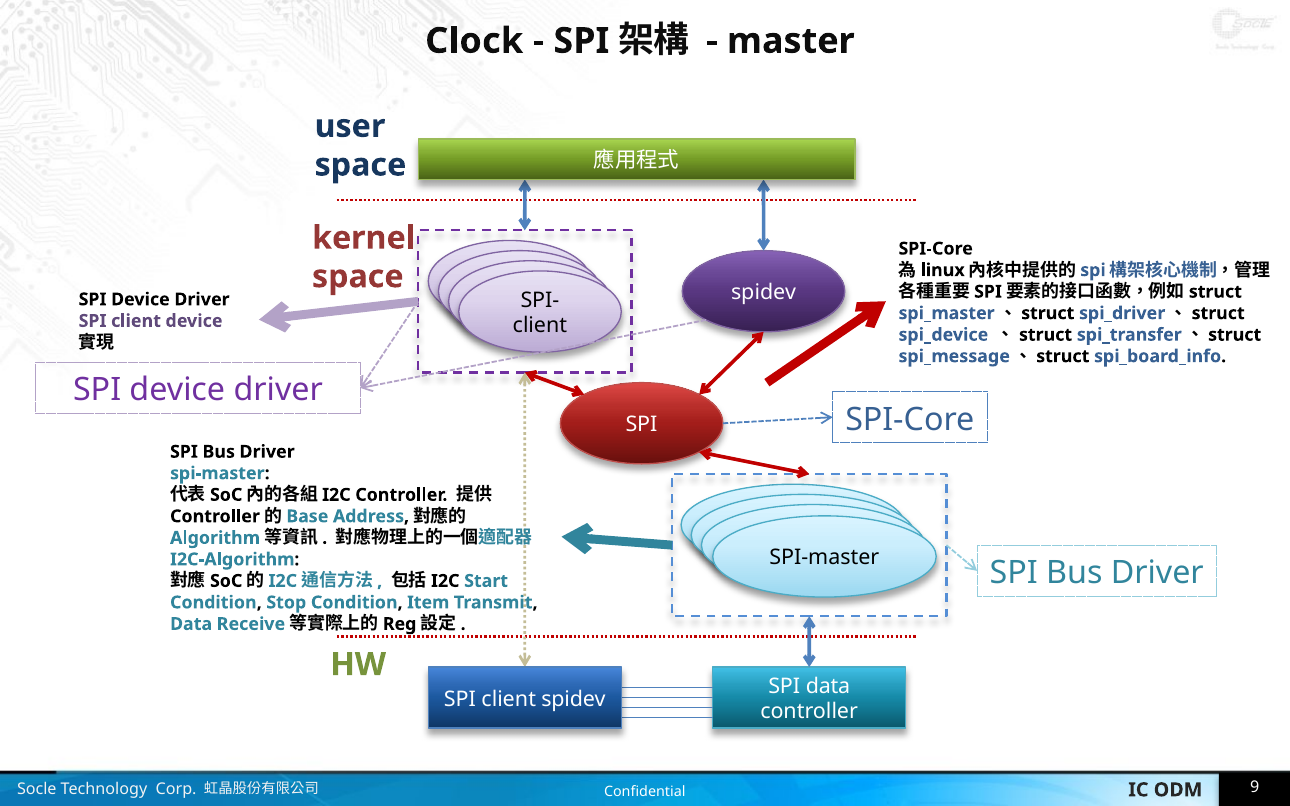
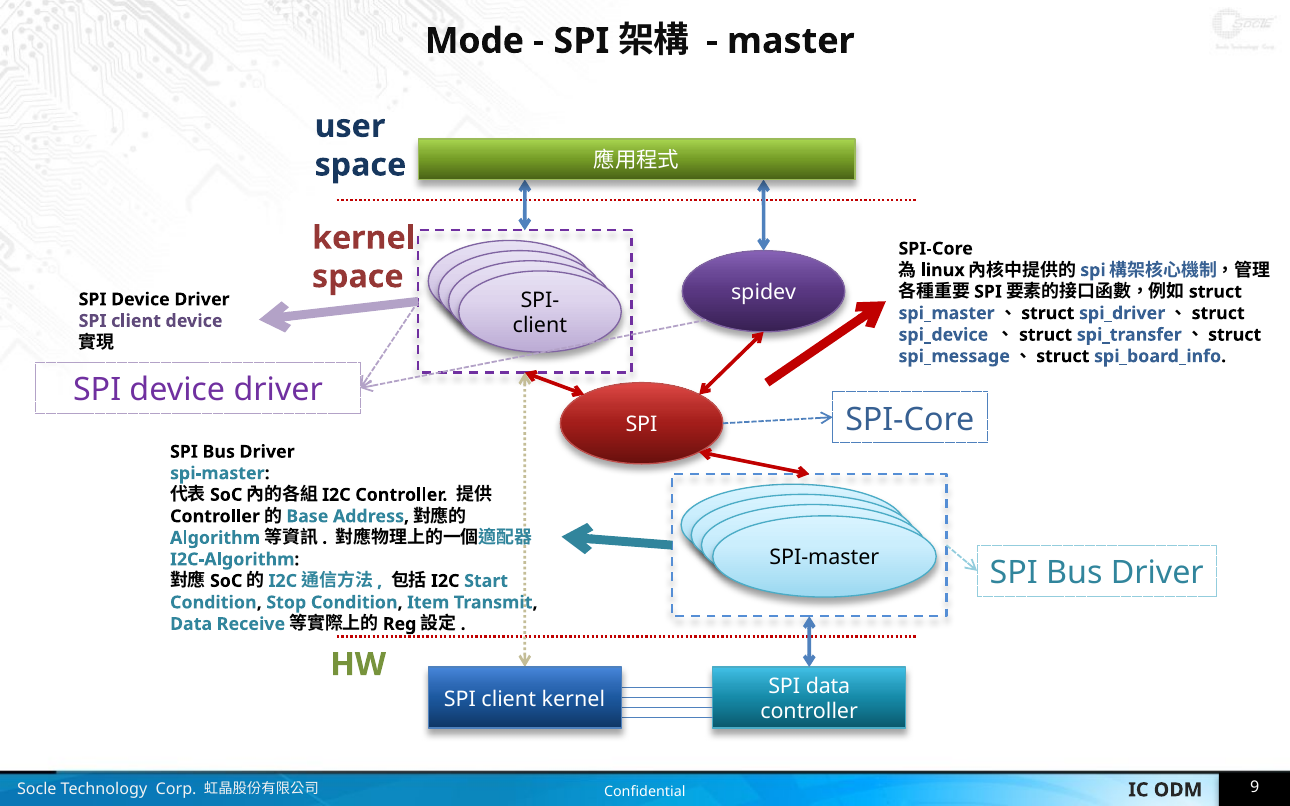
Clock: Clock -> Mode (474, 41)
client spidev: spidev -> kernel (573, 699)
